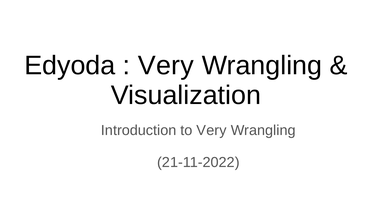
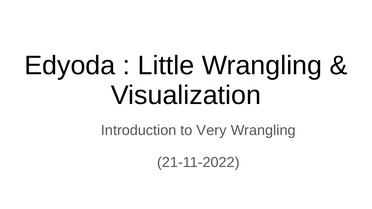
Very: Very -> Little (166, 65)
